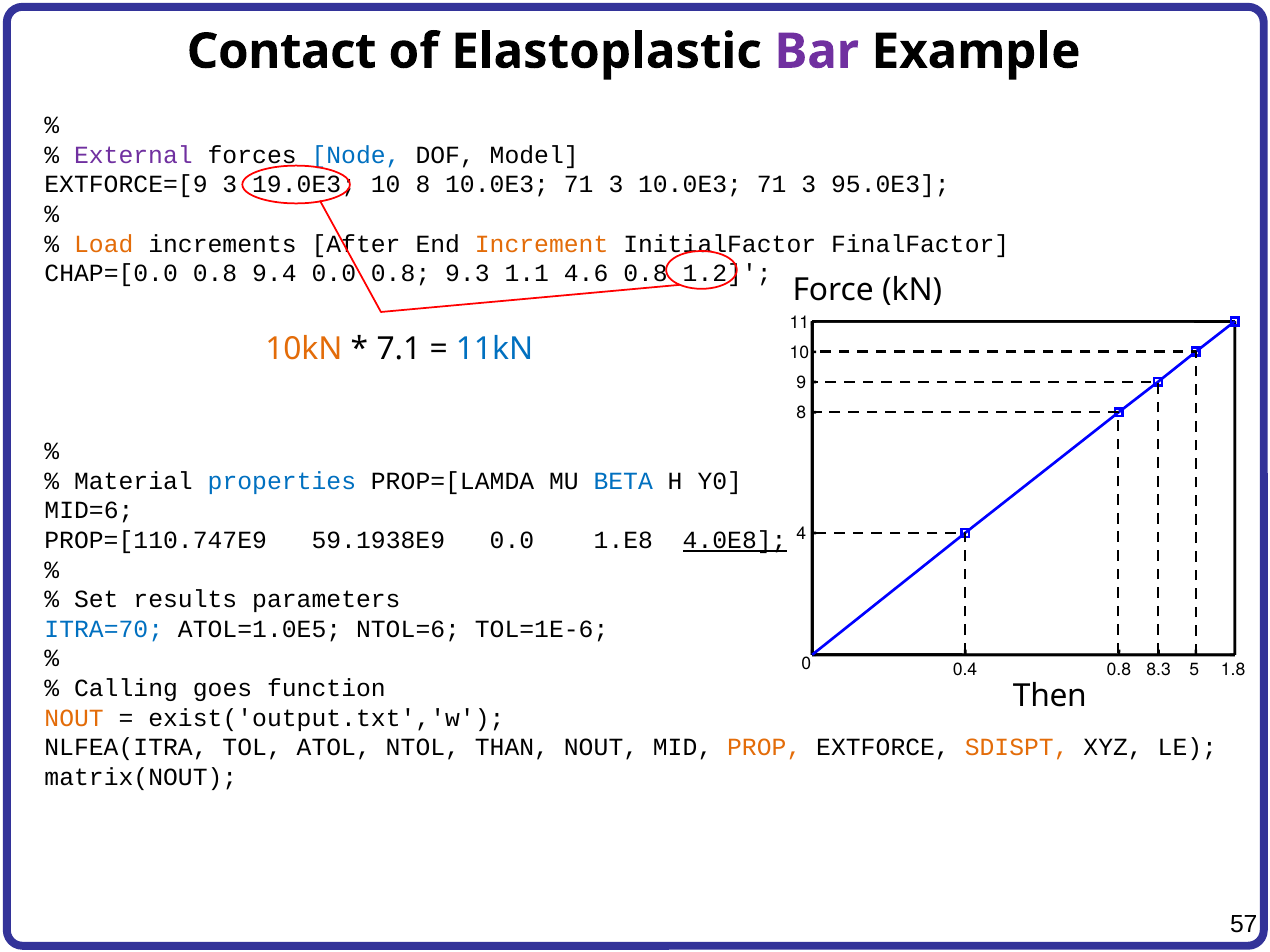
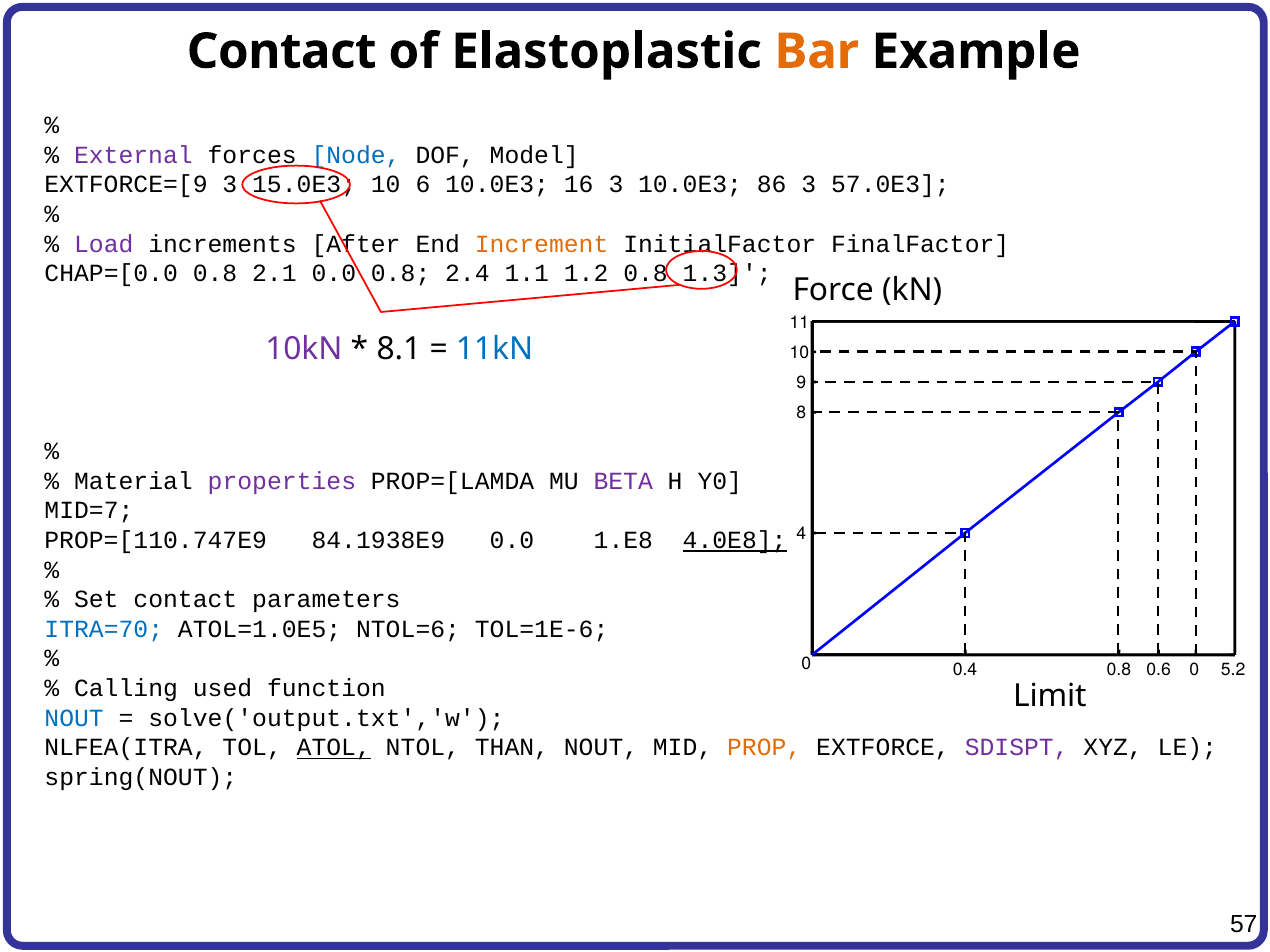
Bar colour: purple -> orange (817, 51)
19.0E3: 19.0E3 -> 15.0E3 (304, 185)
10 8: 8 -> 6 (423, 185)
71: 71 -> 16 (579, 185)
3 10.0E3 71: 71 -> 86 (772, 185)
95.0E3: 95.0E3 -> 57.0E3 (890, 185)
Load colour: orange -> purple (104, 244)
9.4: 9.4 -> 2.1 (274, 274)
9.3: 9.3 -> 2.4 (467, 274)
4.6: 4.6 -> 1.2 (586, 274)
1.2: 1.2 -> 1.3 (727, 274)
10kN colour: orange -> purple (304, 349)
7.1: 7.1 -> 8.1 (399, 349)
properties colour: blue -> purple (282, 481)
BETA colour: blue -> purple (623, 481)
MID=6: MID=6 -> MID=7 (89, 511)
59.1938E9: 59.1938E9 -> 84.1938E9 (378, 541)
Set results: results -> contact (185, 600)
1.8: 1.8 -> 5.2 (1233, 670)
8.3: 8.3 -> 0.6 (1159, 670)
0.8 5: 5 -> 0 (1194, 670)
goes: goes -> used (223, 689)
Then: Then -> Limit (1050, 696)
NOUT colour: orange -> blue (74, 718)
exist('output.txt','w: exist('output.txt','w -> solve('output.txt','w (326, 718)
ATOL underline: none -> present (334, 748)
SDISPT colour: orange -> purple (1017, 748)
matrix(NOUT: matrix(NOUT -> spring(NOUT (141, 778)
